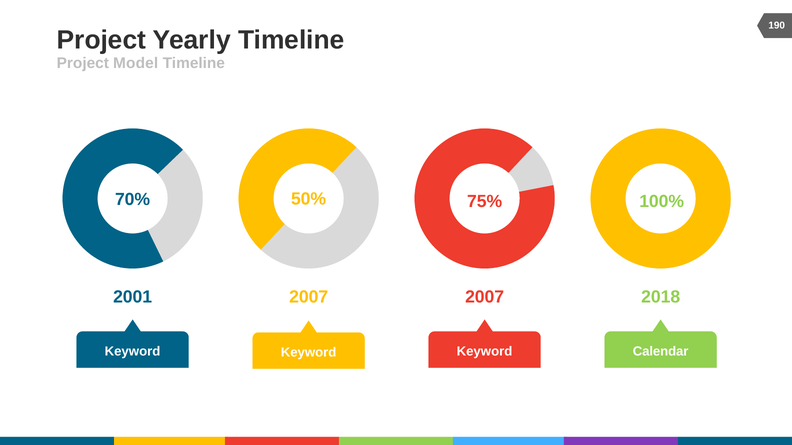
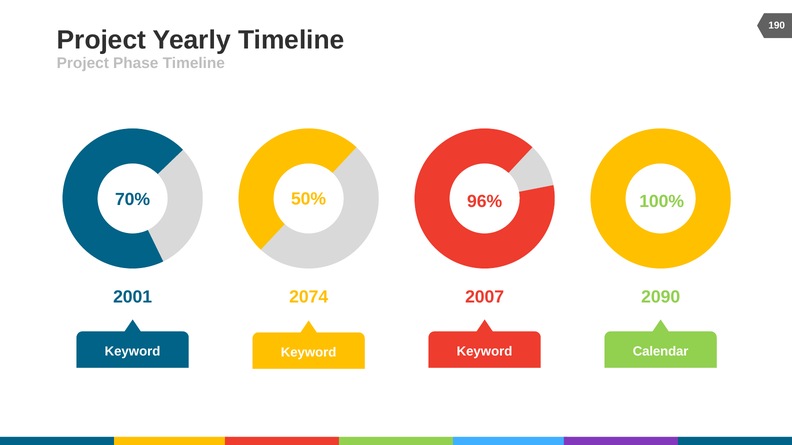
Model: Model -> Phase (136, 63)
75%: 75% -> 96% (485, 202)
2001 2007: 2007 -> 2074 (309, 297)
2018: 2018 -> 2090 (661, 297)
